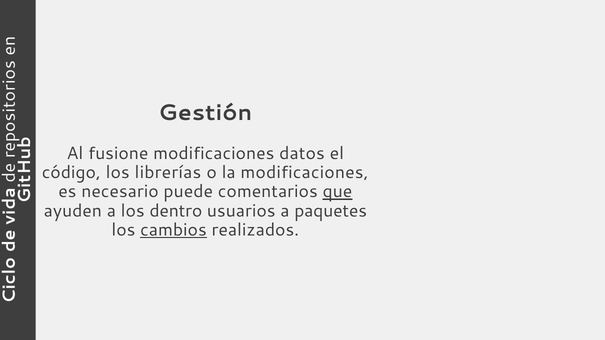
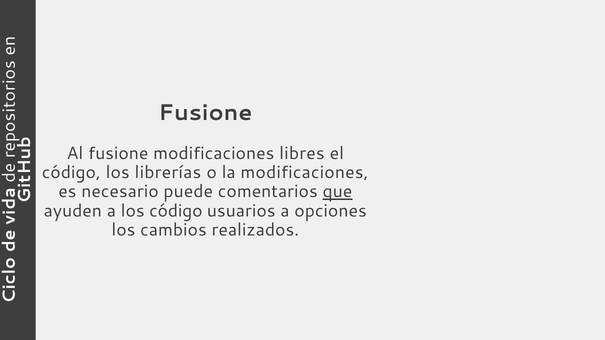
Gestión: Gestión -> Fusione (205, 113)
datos: datos -> libres (302, 154)
los dentro: dentro -> código (176, 211)
paquetes: paquetes -> opciones (331, 211)
cambios underline: present -> none (174, 230)
